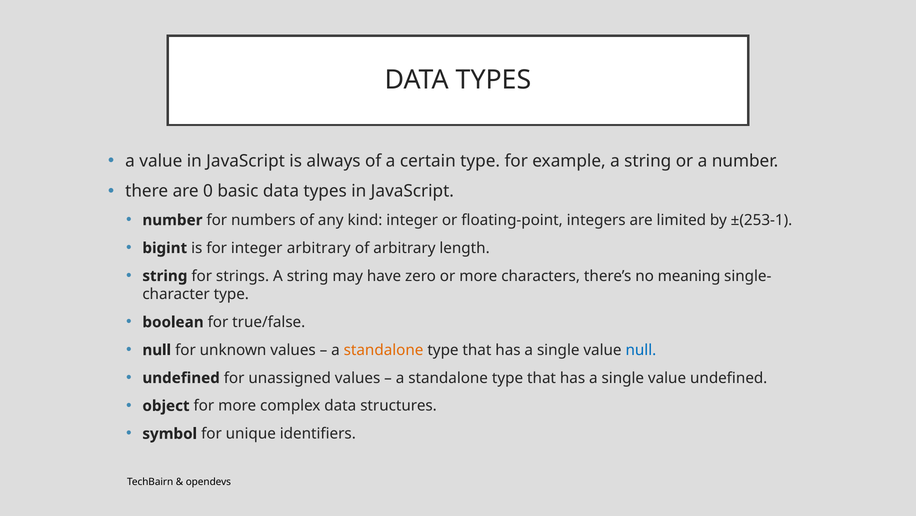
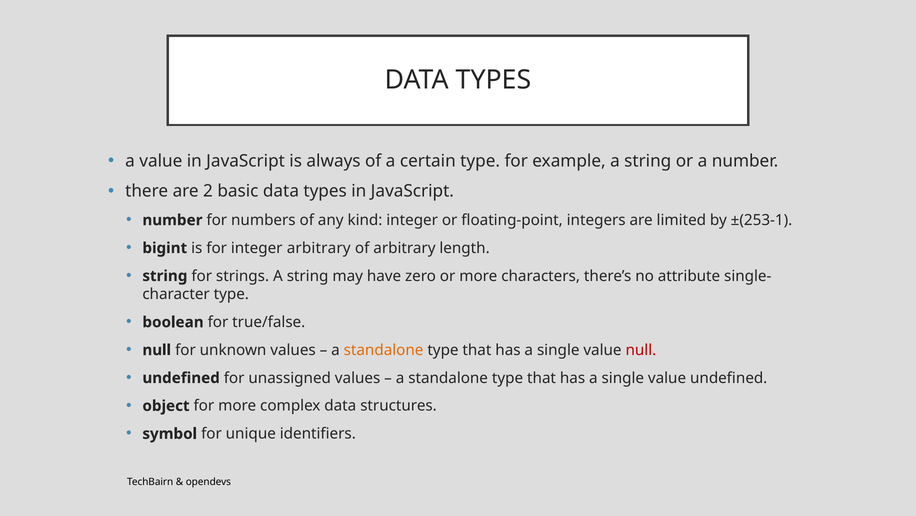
0: 0 -> 2 (208, 191)
meaning: meaning -> attribute (689, 276)
null colour: blue -> red (641, 350)
